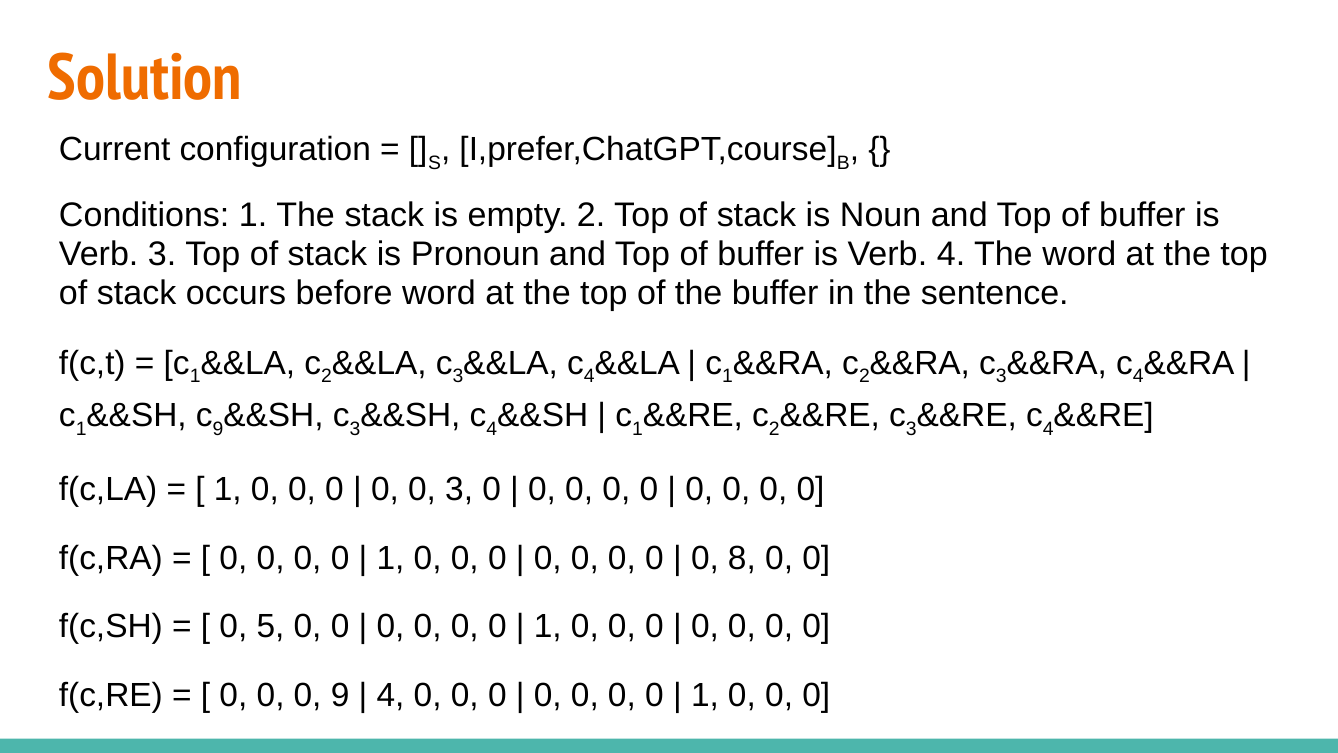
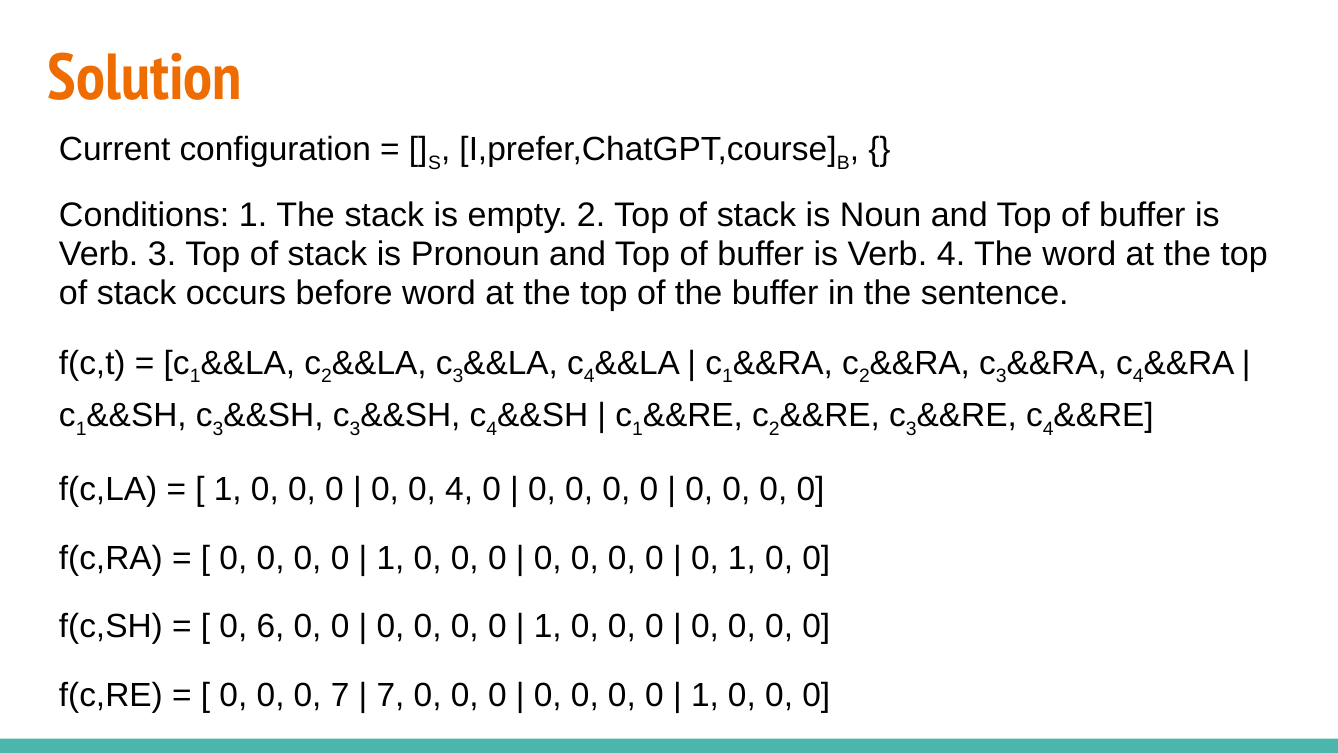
9: 9 -> 3 (218, 429)
0 3: 3 -> 4 (459, 489)
0 8: 8 -> 1 (742, 558)
5: 5 -> 6 (271, 626)
0 9: 9 -> 7 (340, 695)
4: 4 -> 7 (390, 695)
